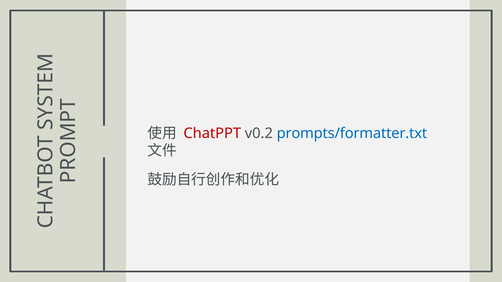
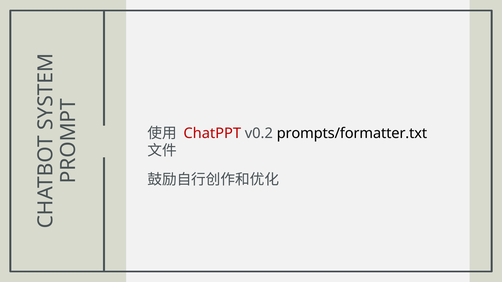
prompts/formatter.txt colour: blue -> black (352, 133)
